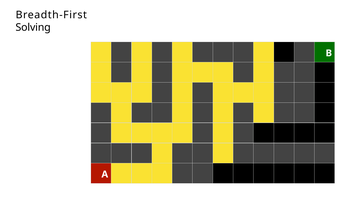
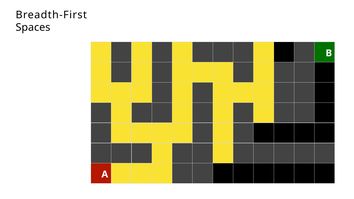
Solving: Solving -> Spaces (33, 27)
